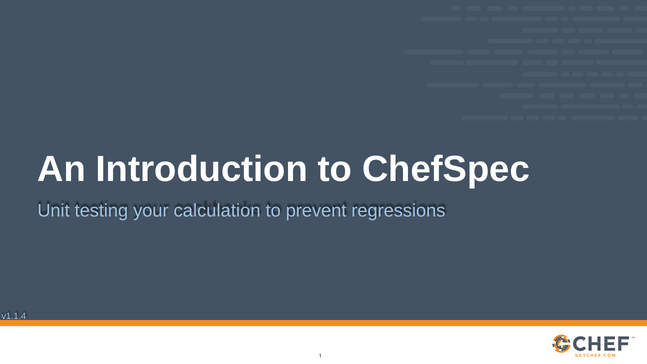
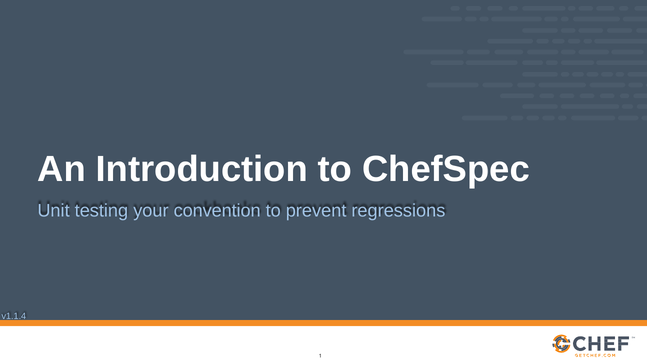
calculation: calculation -> convention (217, 211)
